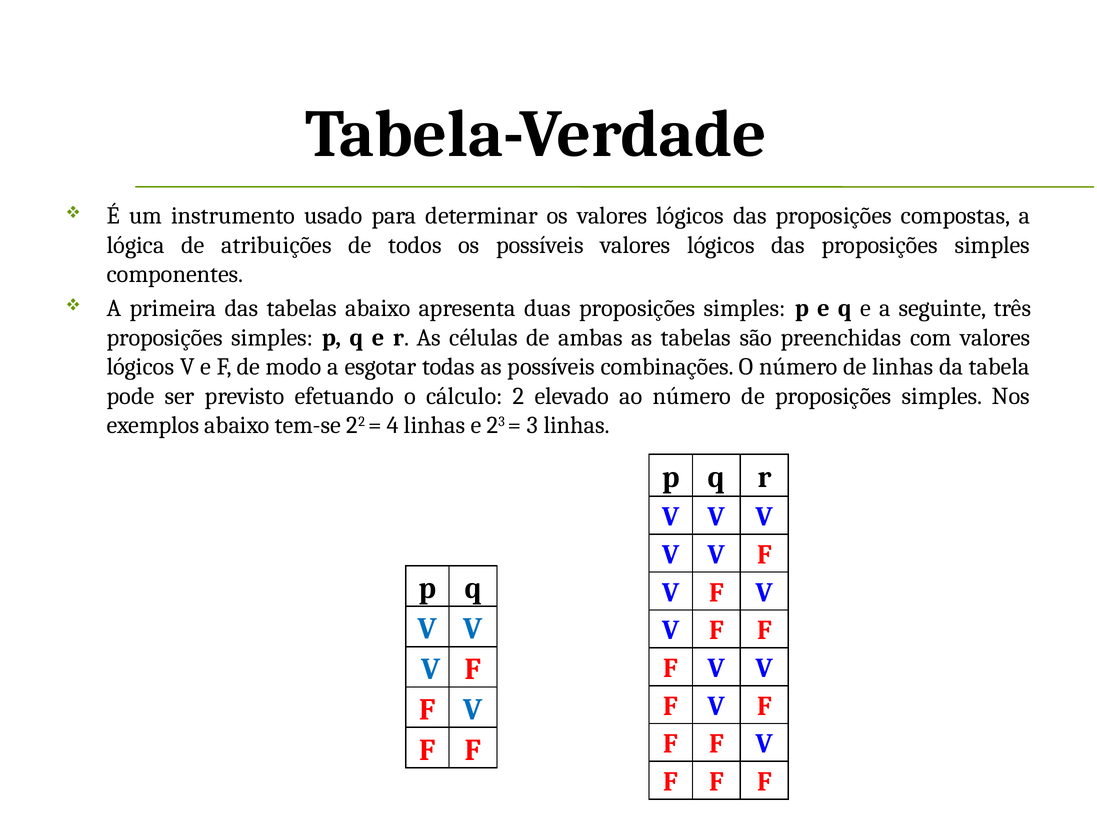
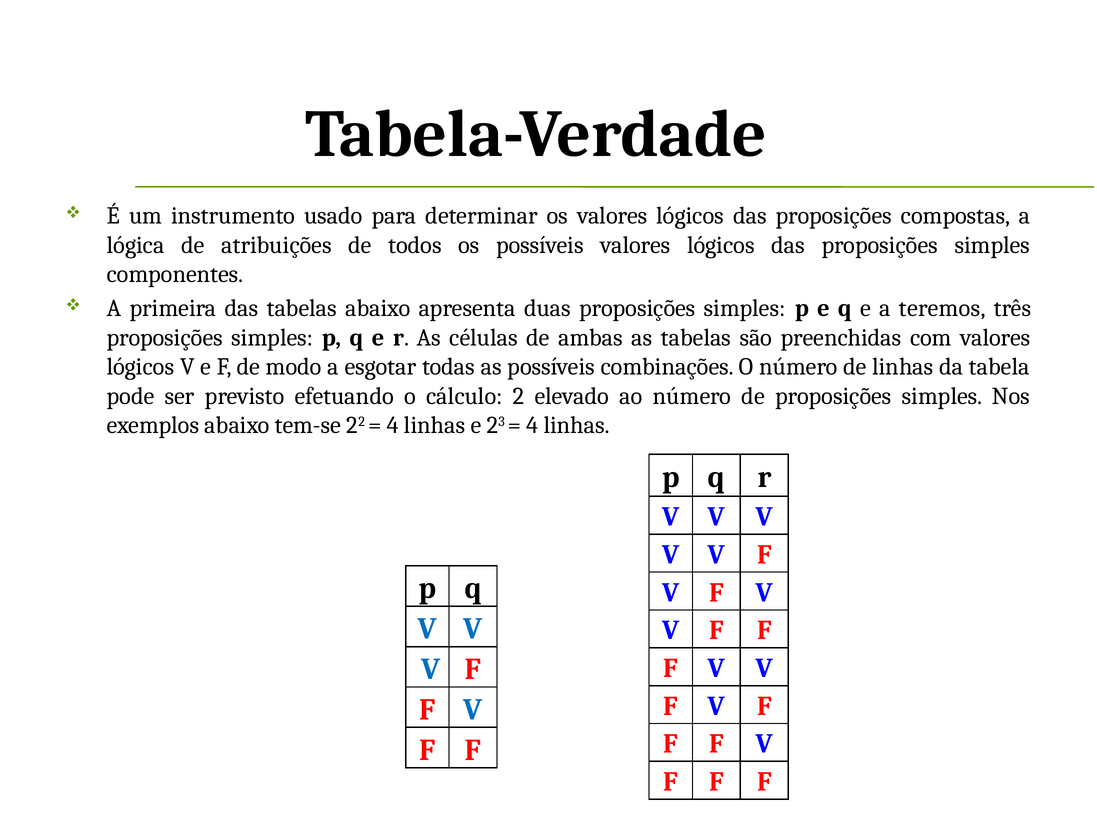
seguinte: seguinte -> teremos (942, 308)
3: 3 -> 4 (532, 425)
